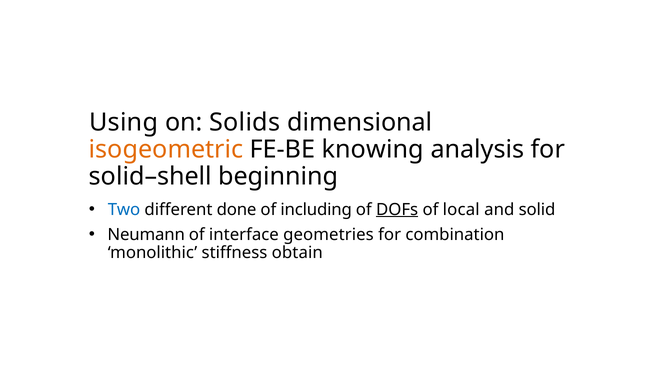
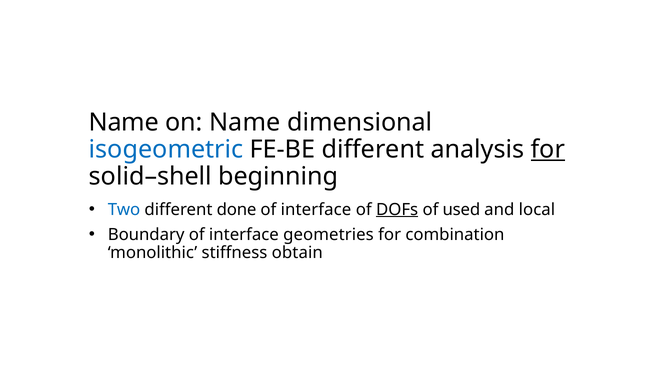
Using: Using -> Name (124, 123)
on Solids: Solids -> Name (245, 123)
isogeometric colour: orange -> blue (166, 150)
FE-BE knowing: knowing -> different (373, 150)
for underline: none -> present (548, 150)
including: including -> interface (316, 210)
local: local -> used (461, 210)
solid: solid -> local (537, 210)
Neumann: Neumann -> Boundary (146, 235)
